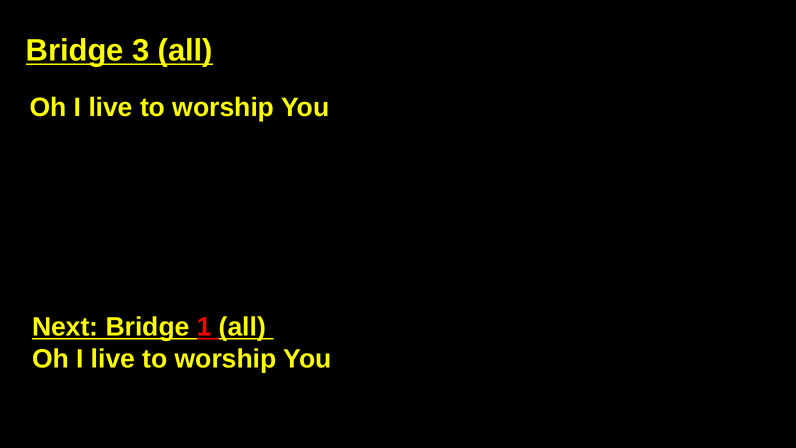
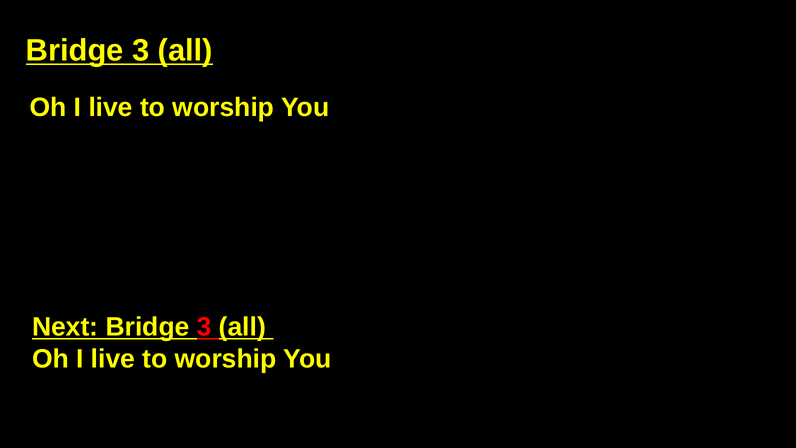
Next Bridge 1: 1 -> 3 (204, 327)
